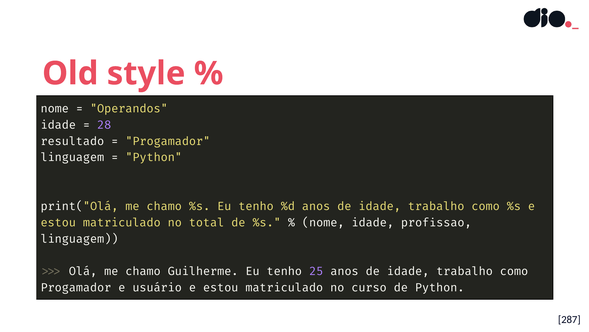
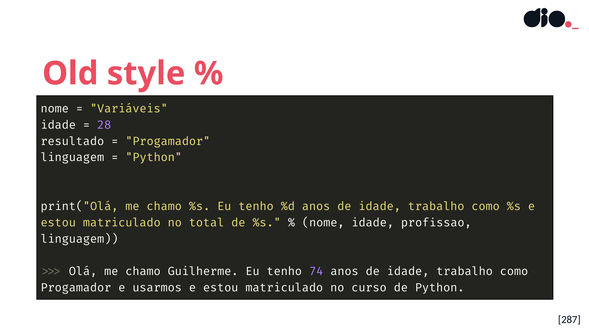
Operandos: Operandos -> Variáveis (129, 108)
25: 25 -> 74 (316, 271)
usuário: usuário -> usarmos (157, 287)
